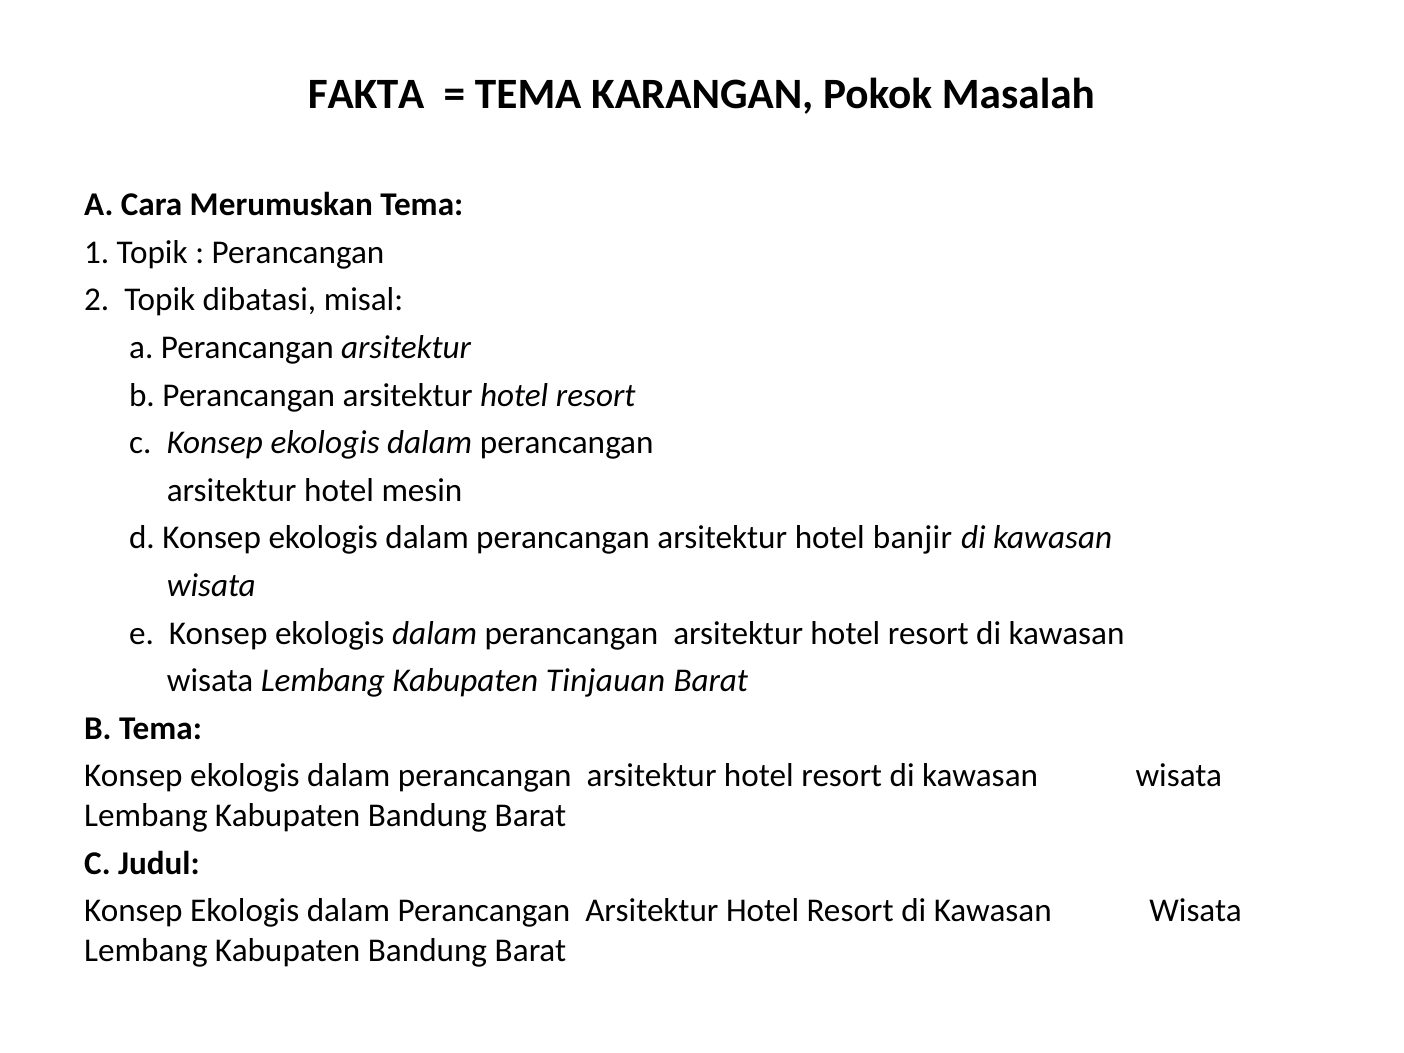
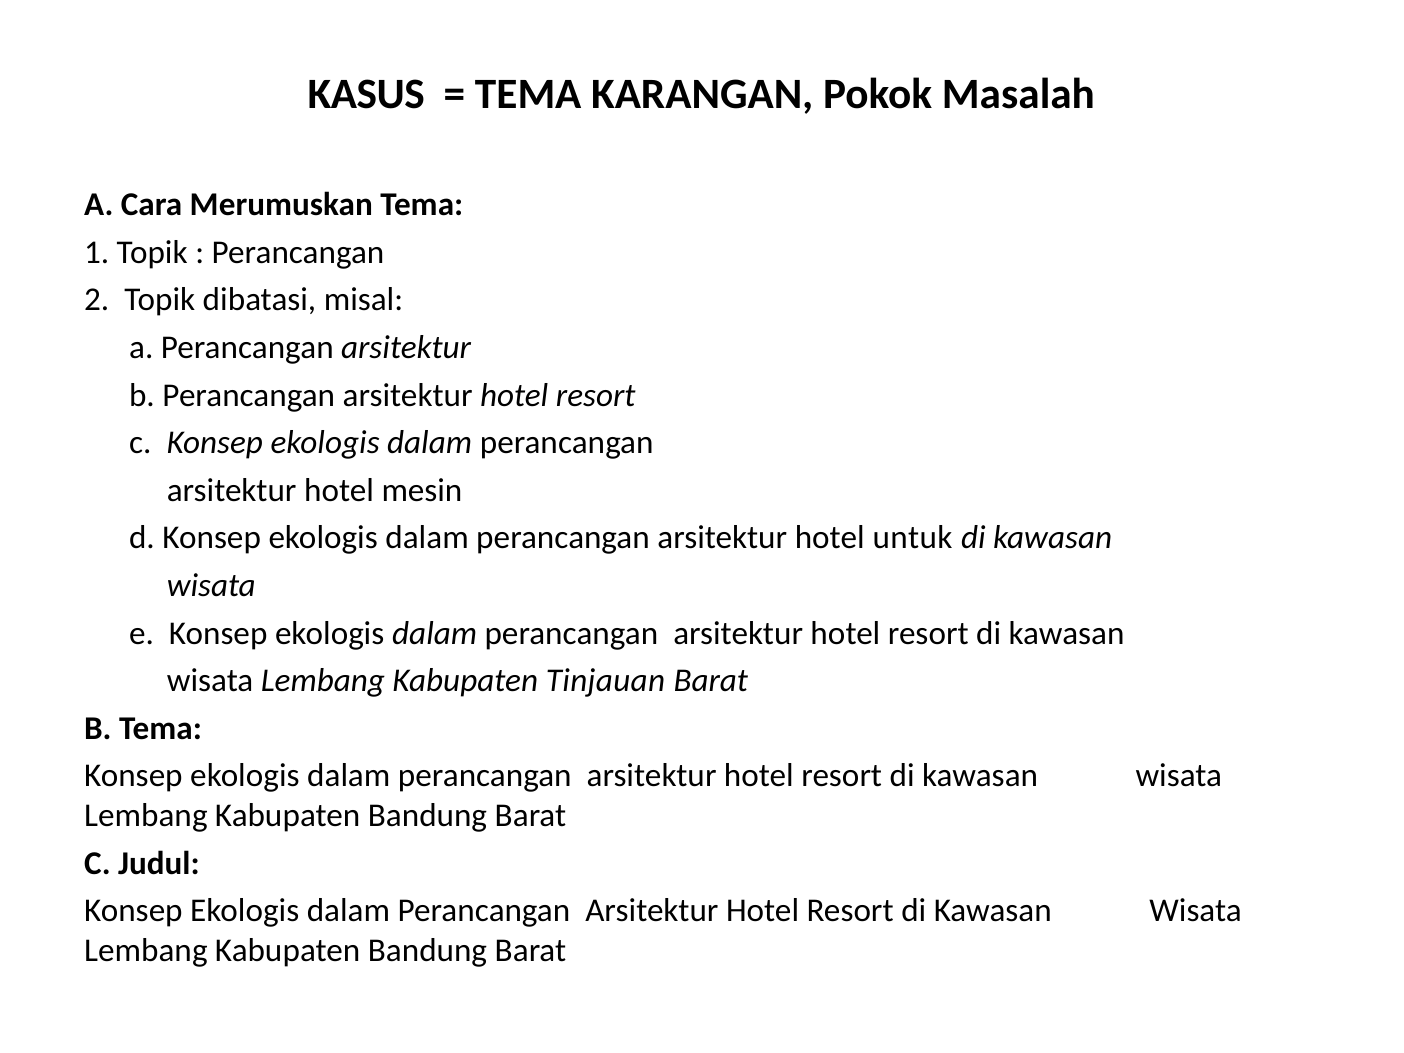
FAKTA: FAKTA -> KASUS (366, 94)
banjir: banjir -> untuk (912, 538)
